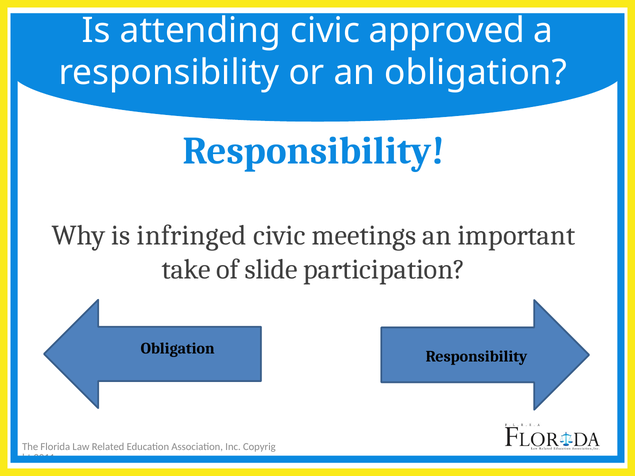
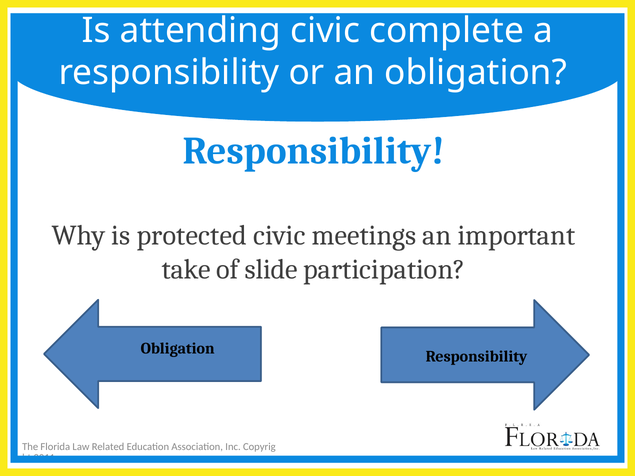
approved: approved -> complete (447, 31)
infringed: infringed -> protected (192, 236)
